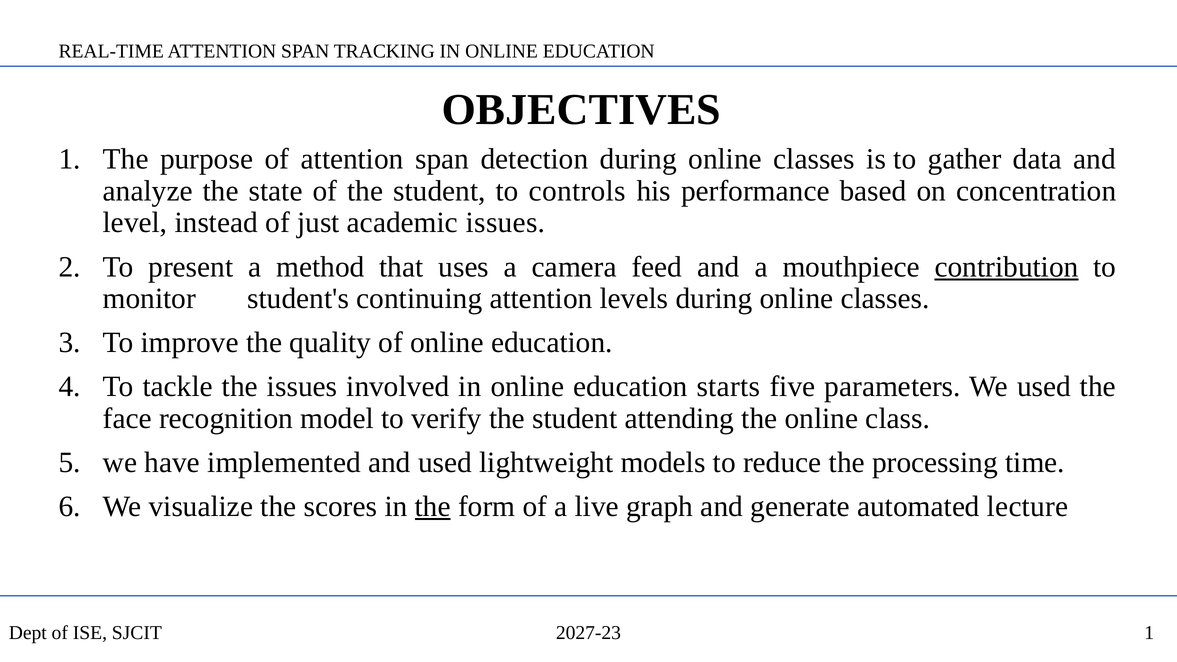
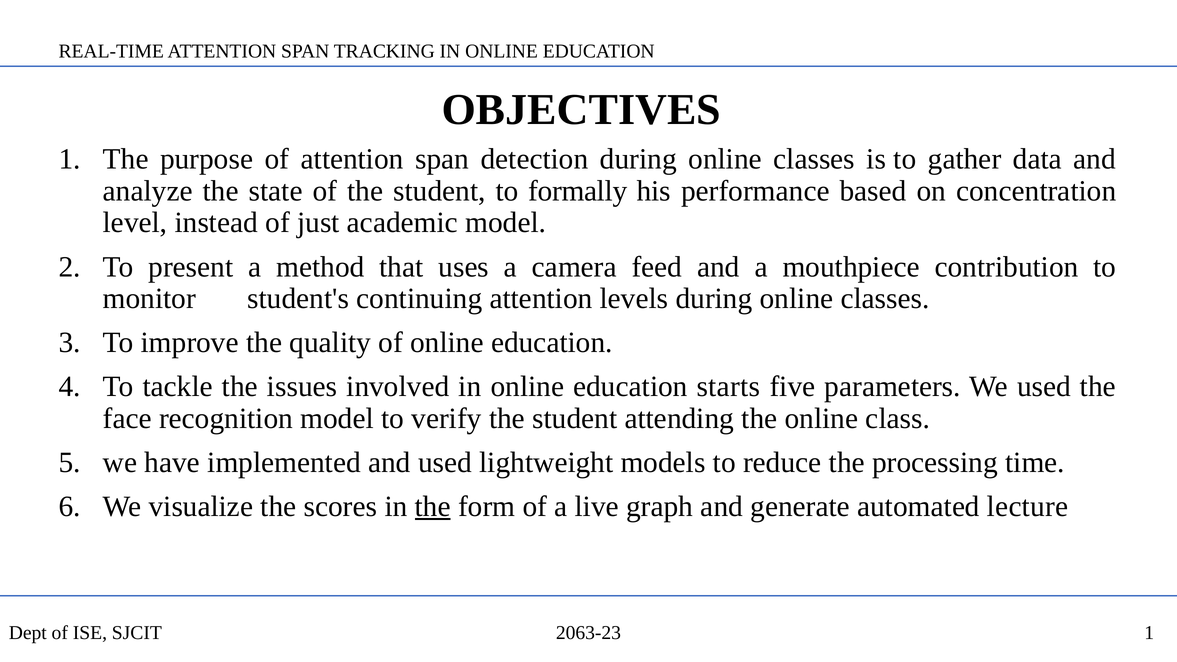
controls: controls -> formally (578, 191)
academic issues: issues -> model (506, 223)
contribution underline: present -> none (1007, 267)
2027-23: 2027-23 -> 2063-23 (588, 633)
